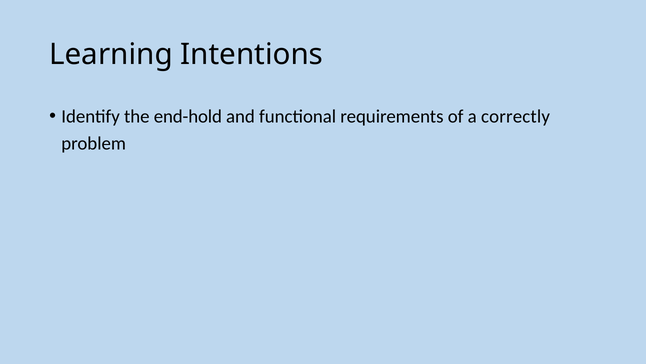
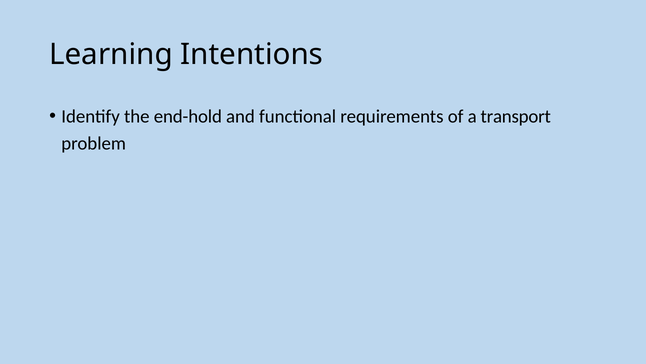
correctly: correctly -> transport (516, 116)
